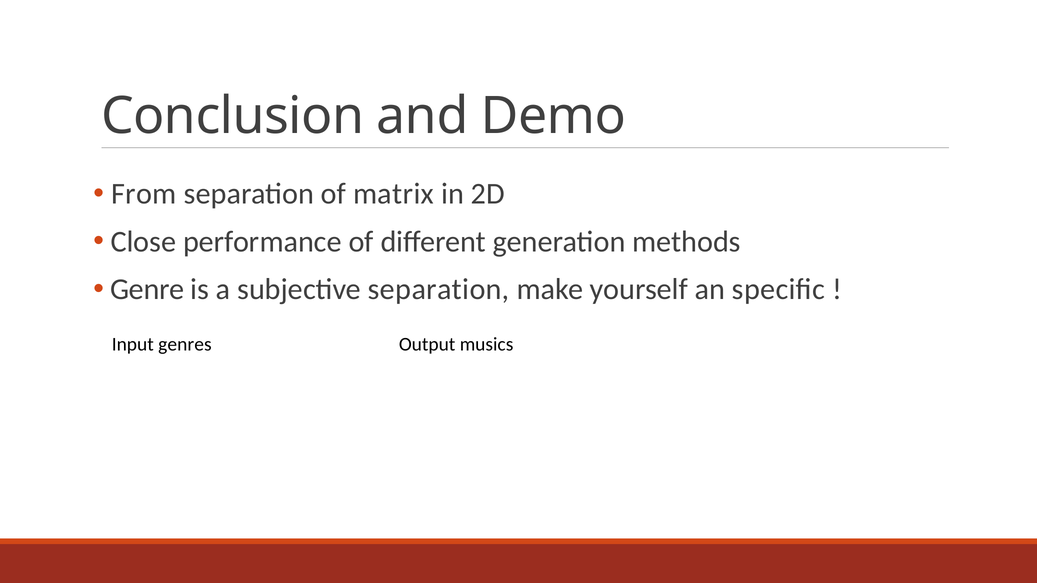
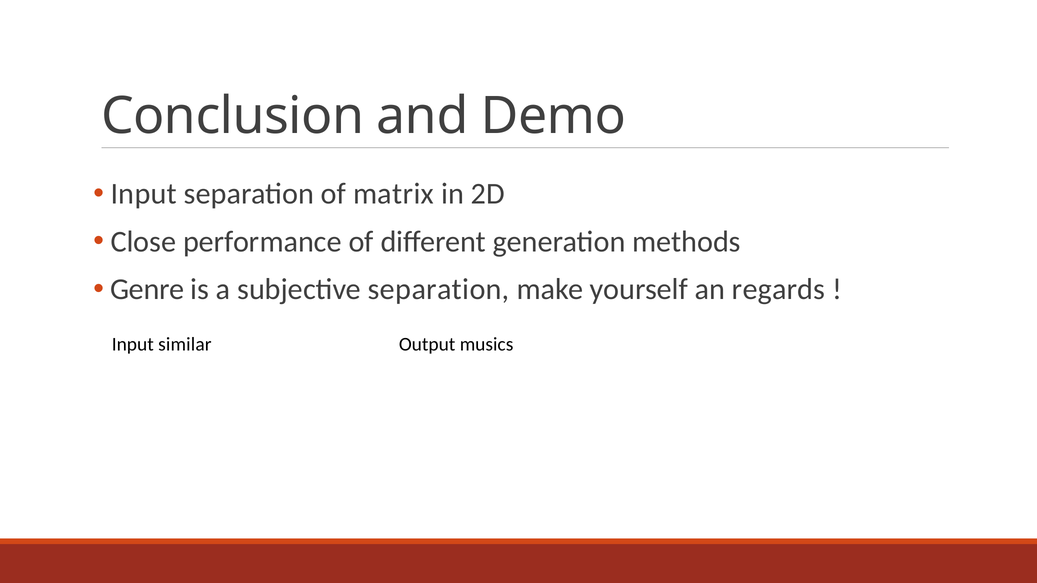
From: From -> Input (144, 194)
speciﬁc: speciﬁc -> regards (779, 289)
genres: genres -> similar (185, 344)
